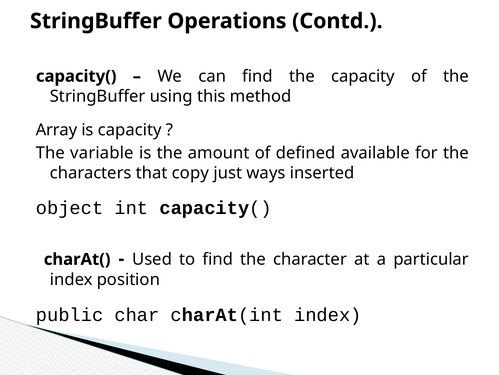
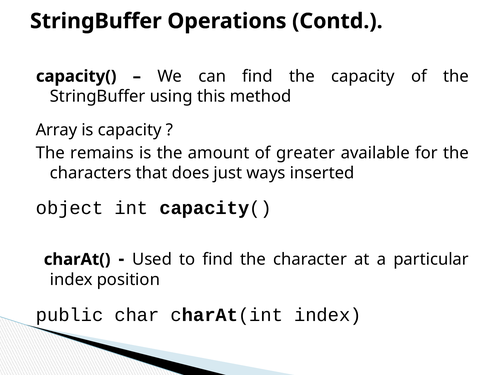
variable: variable -> remains (102, 153)
defined: defined -> greater (306, 153)
copy: copy -> does (191, 173)
